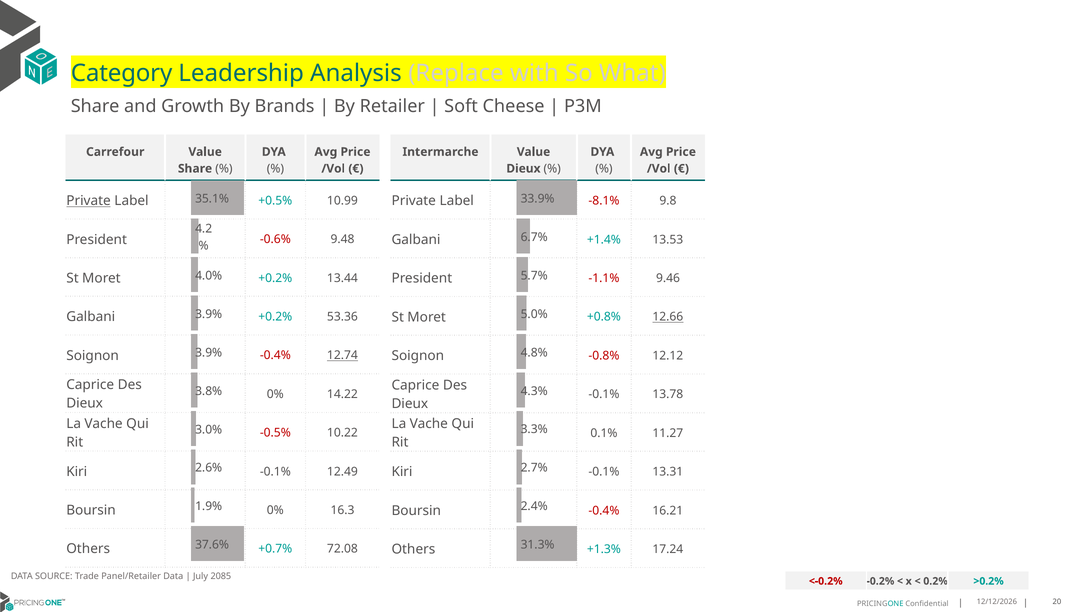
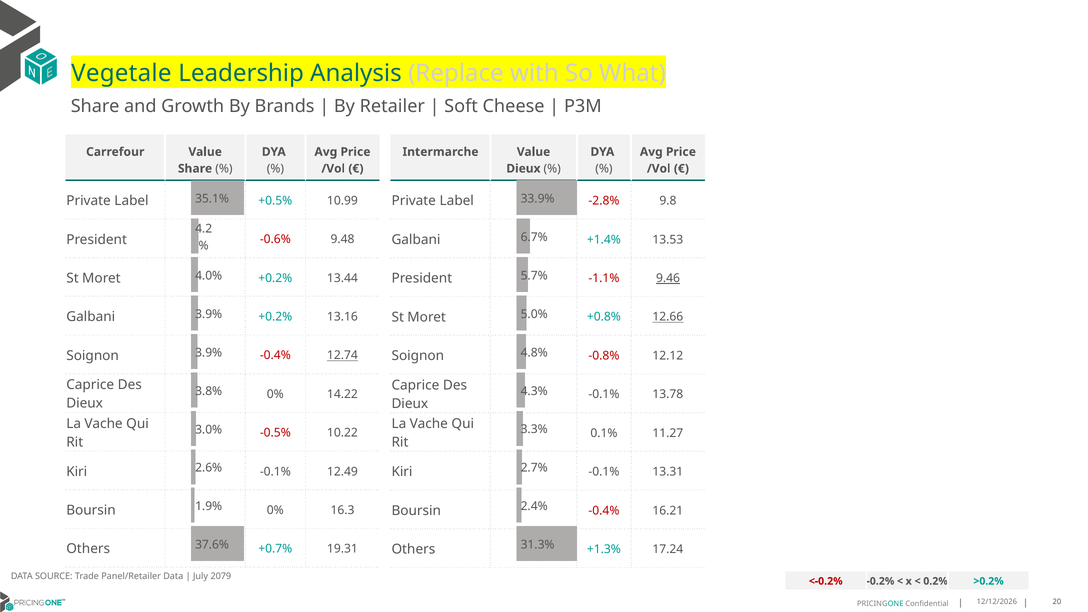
Category: Category -> Vegetale (121, 73)
Private underline: present -> none (89, 201)
-8.1%: -8.1% -> -2.8% (604, 201)
9.46 underline: none -> present (668, 278)
53.36: 53.36 -> 13.16 (342, 317)
72.08: 72.08 -> 19.31 (342, 549)
2085: 2085 -> 2079 (221, 576)
